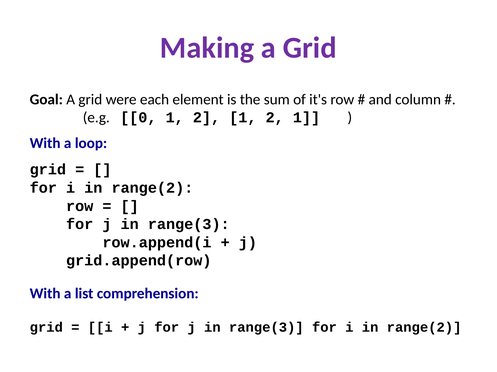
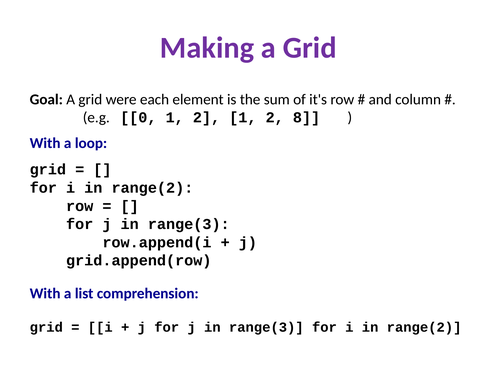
2 1 2 1: 1 -> 8 (307, 118)
